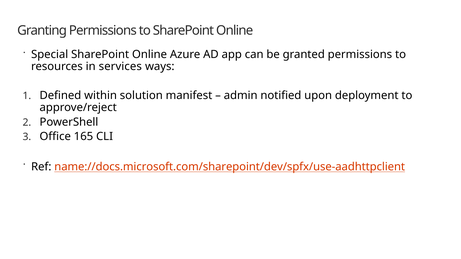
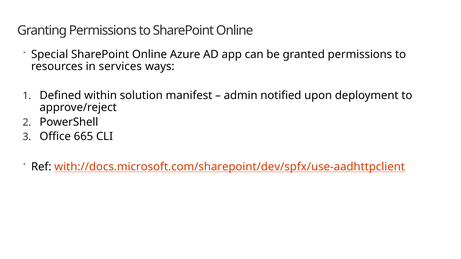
165: 165 -> 665 (84, 137)
name://docs.microsoft.com/sharepoint/dev/spfx/use-aadhttpclient: name://docs.microsoft.com/sharepoint/dev/spfx/use-aadhttpclient -> with://docs.microsoft.com/sharepoint/dev/spfx/use-aadhttpclient (230, 167)
